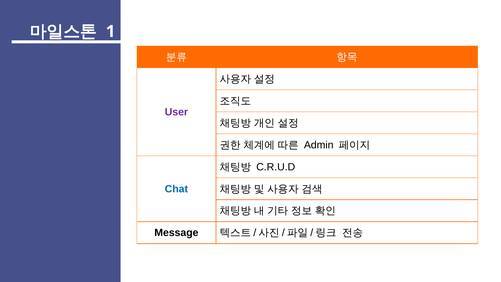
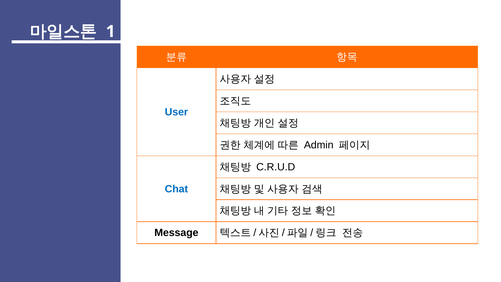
User colour: purple -> blue (176, 112)
